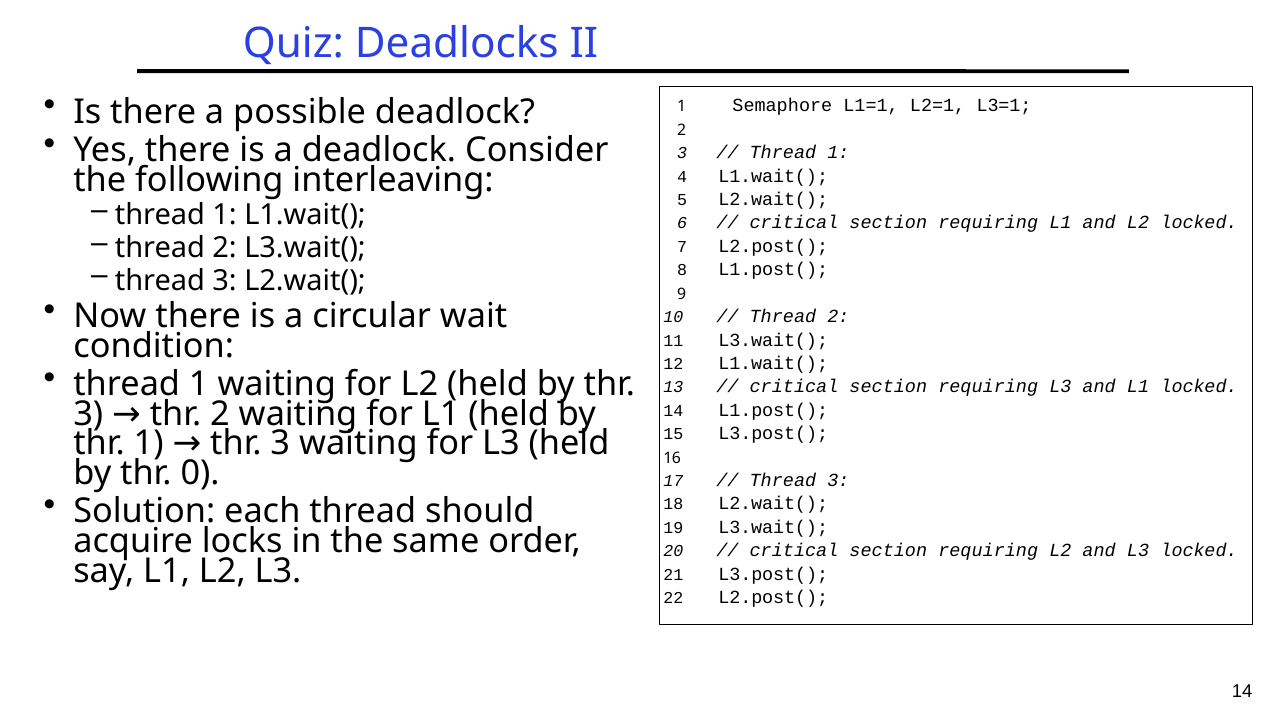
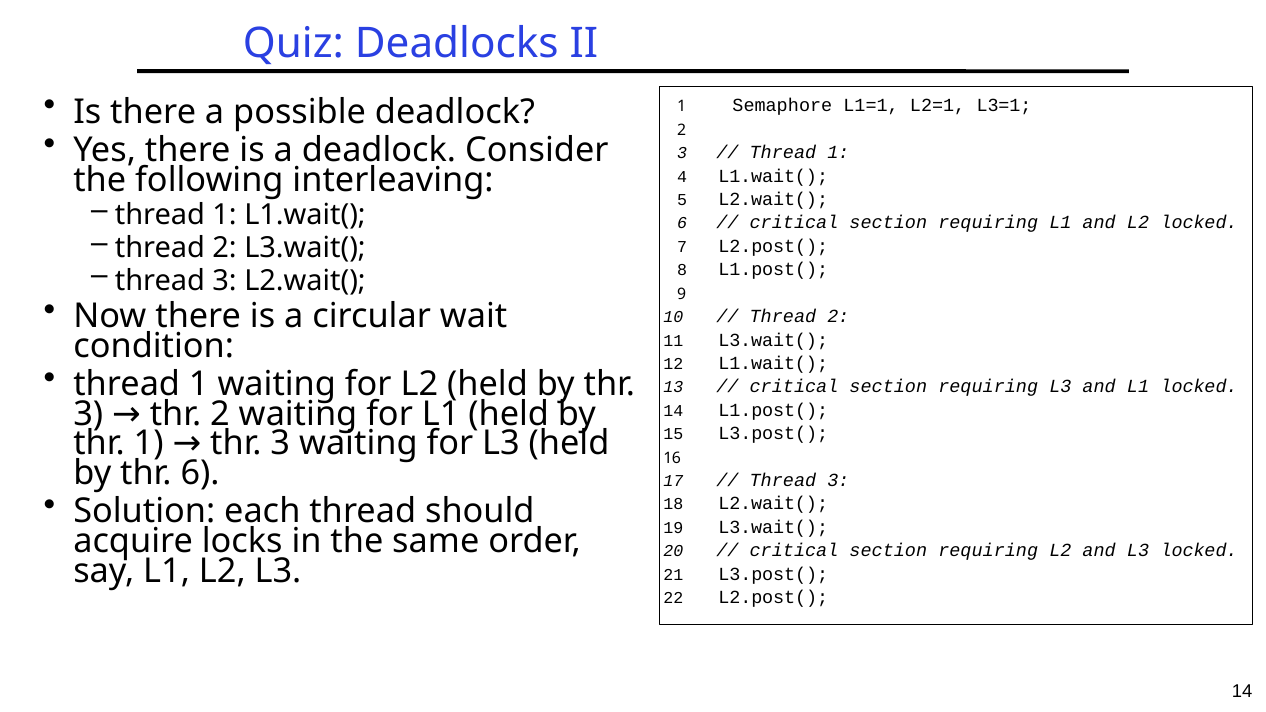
thr 0: 0 -> 6 (200, 473)
